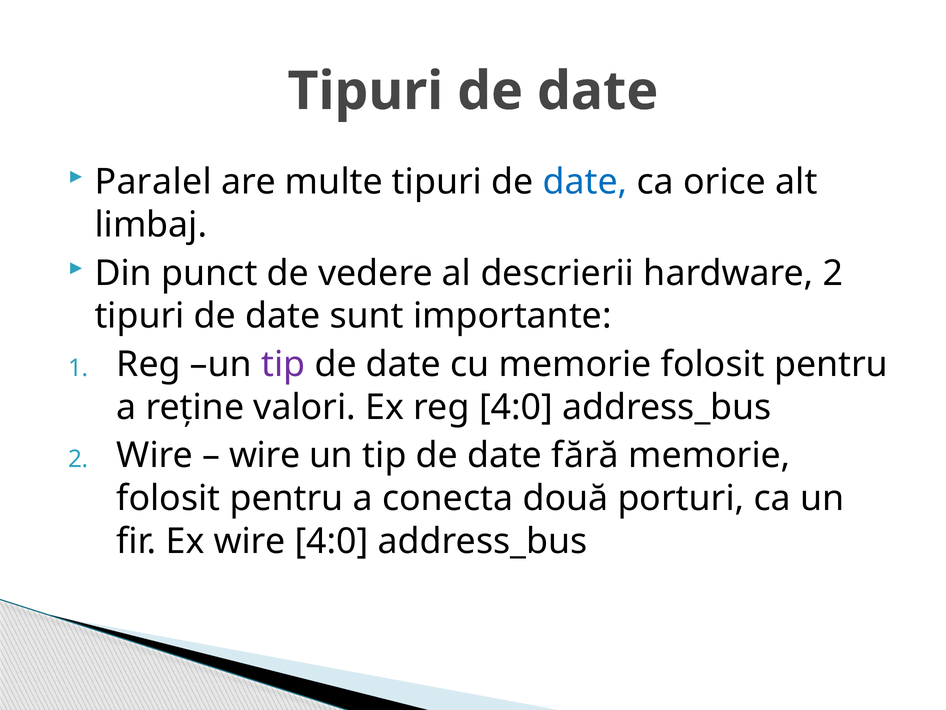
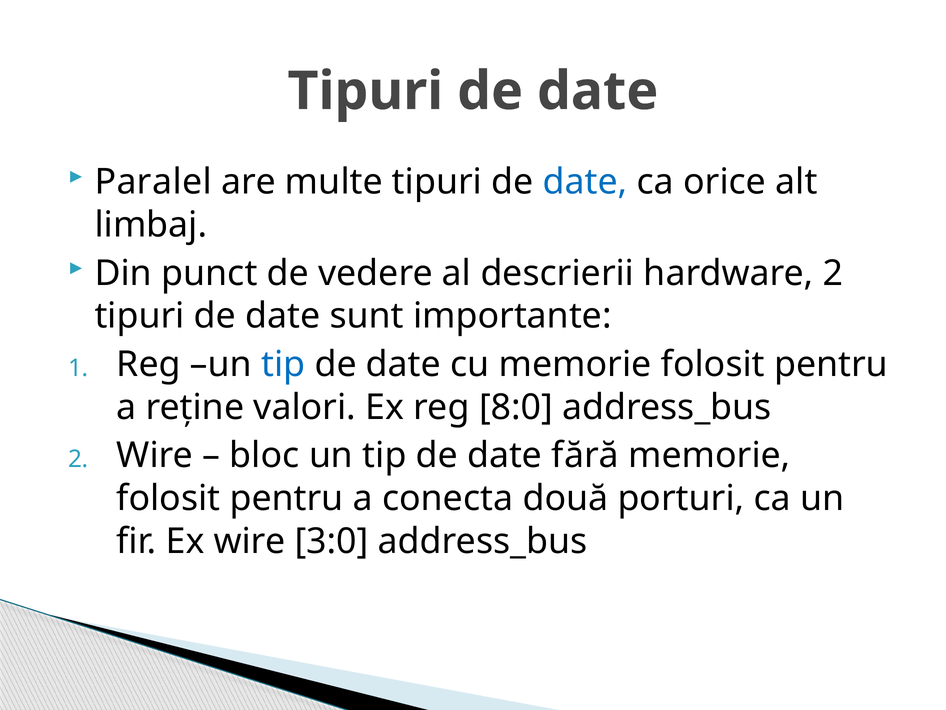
tip colour: purple -> blue (283, 364)
reg 4:0: 4:0 -> 8:0 (516, 407)
wire: wire -> bloc (265, 455)
wire 4:0: 4:0 -> 3:0 (332, 541)
